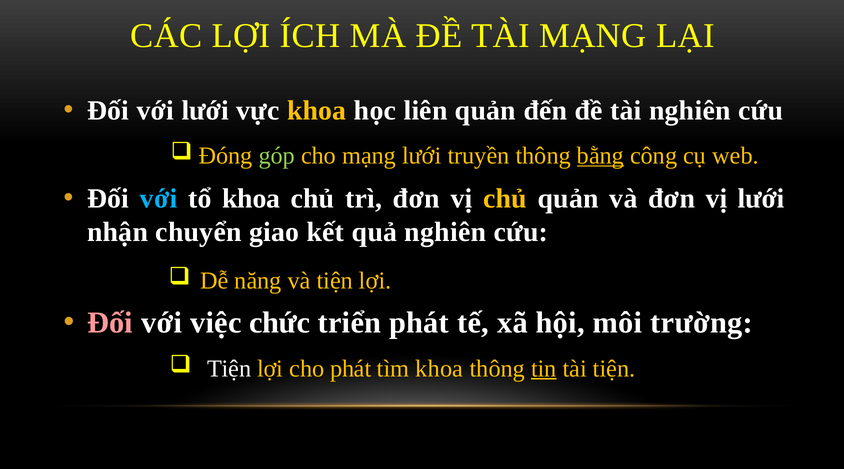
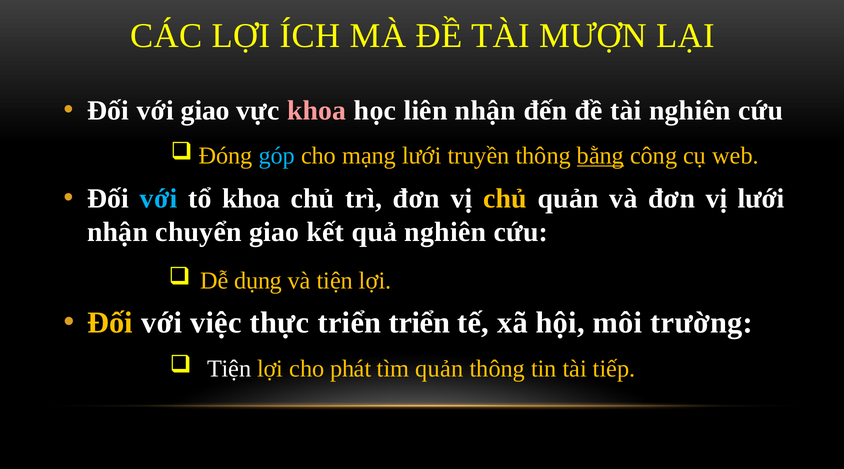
TÀI MẠNG: MẠNG -> MƯỢN (593, 36)
với lưới: lưới -> giao (205, 110)
khoa colour: yellow -> pink (317, 110)
liên quản: quản -> nhận (485, 110)
góp colour: light green -> light blue (277, 156)
năng: năng -> dụng (258, 281)
Đối colour: pink -> yellow (110, 323)
chức: chức -> thực (279, 323)
triển phát: phát -> triển (419, 323)
tìm khoa: khoa -> quản (439, 368)
tin underline: present -> none (544, 368)
tài tiện: tiện -> tiếp (614, 368)
